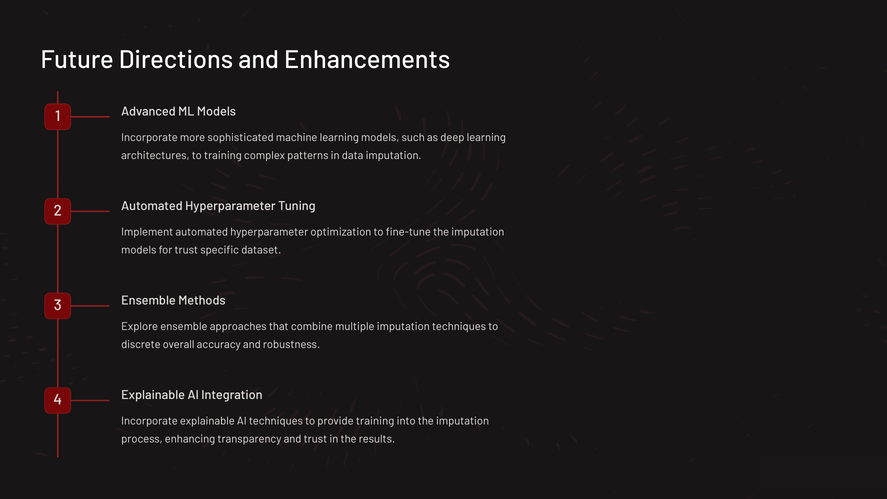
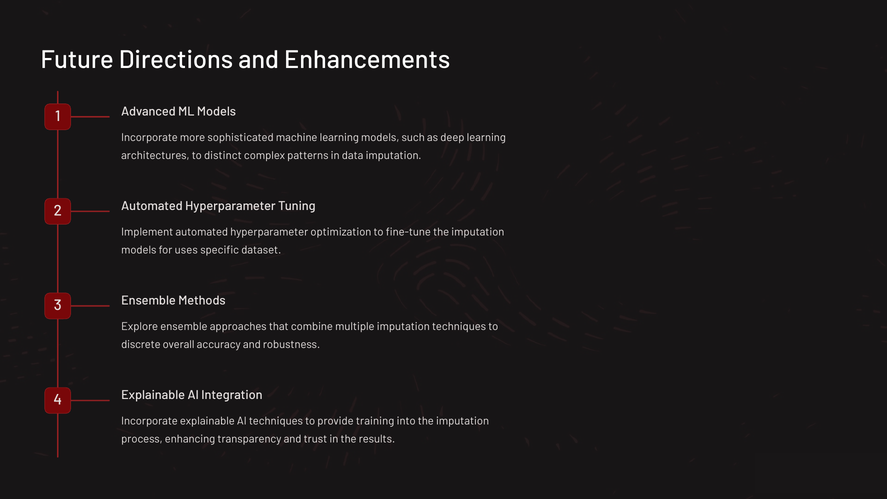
to training: training -> distinct (223, 156)
for trust: trust -> uses (186, 250)
